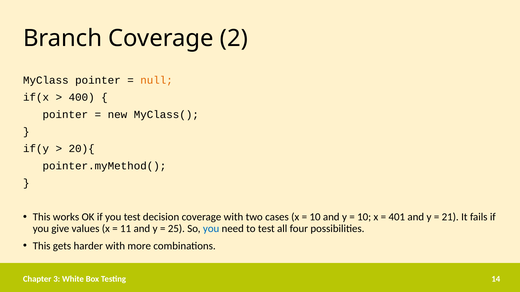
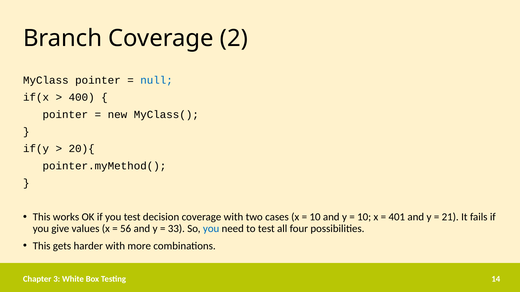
null colour: orange -> blue (157, 80)
11: 11 -> 56 (126, 229)
25: 25 -> 33 (176, 229)
